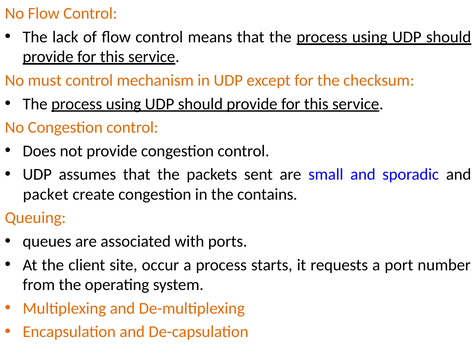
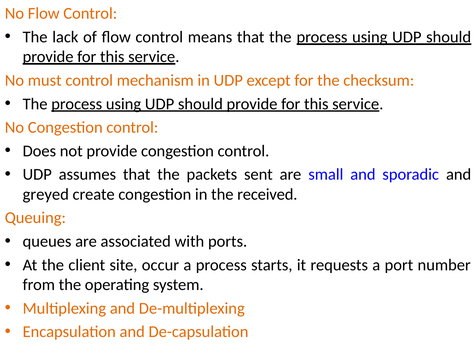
packet: packet -> greyed (46, 194)
contains: contains -> received (267, 194)
